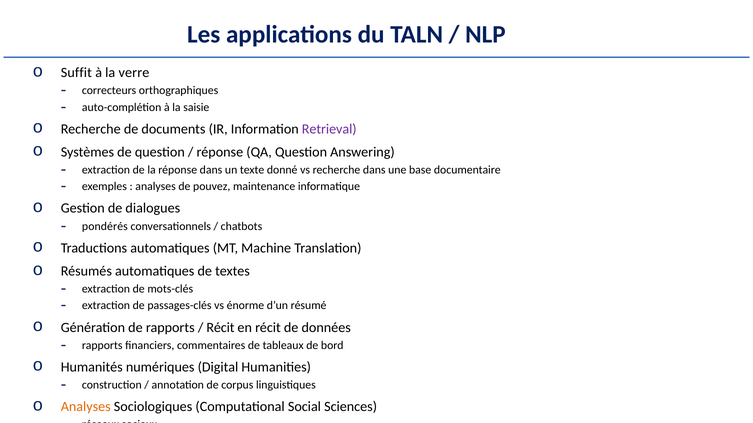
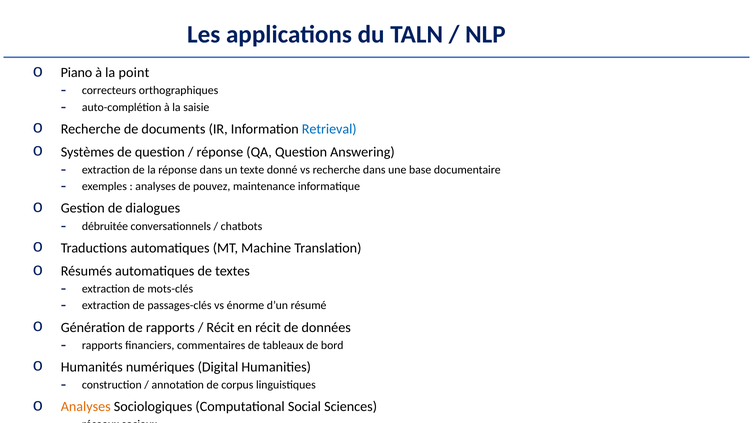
Suffit: Suffit -> Piano (77, 73)
verre: verre -> point (134, 73)
Retrieval colour: purple -> blue (329, 129)
pondérés: pondérés -> débruitée (105, 226)
